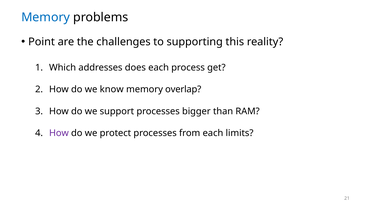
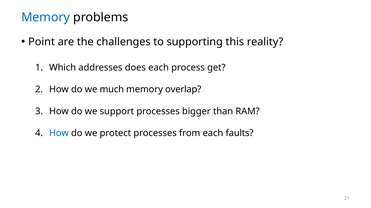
know: know -> much (112, 90)
How colour: purple -> blue (59, 134)
limits: limits -> faults (240, 134)
